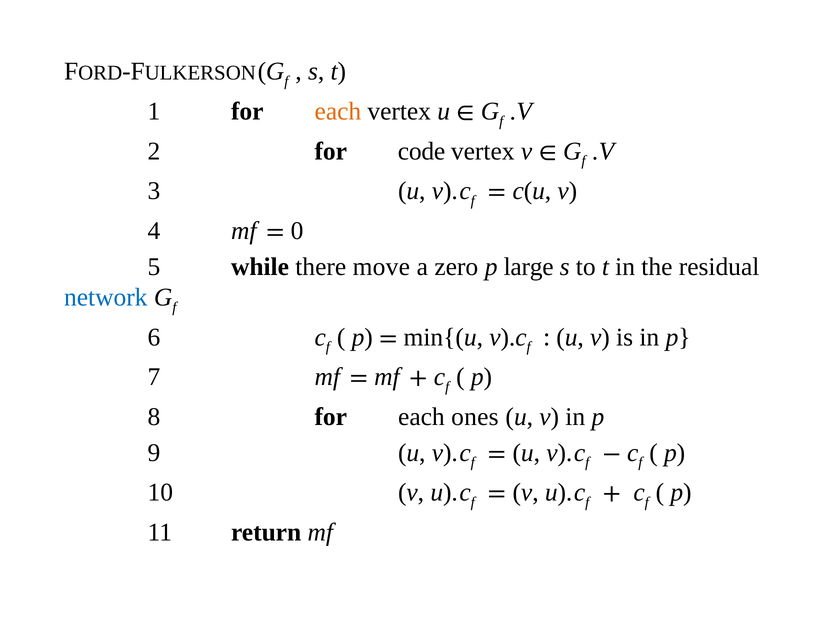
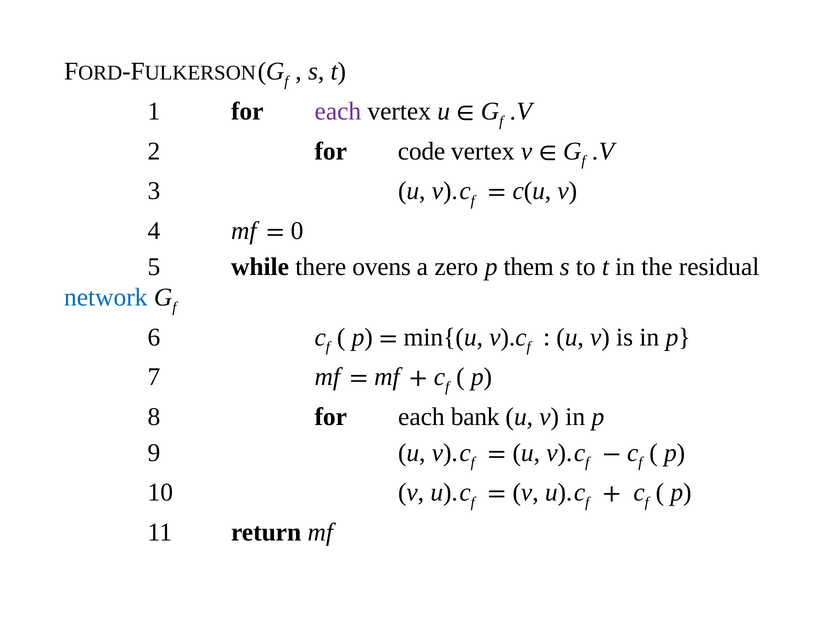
each colour: orange -> purple (338, 111)
move: move -> ovens (382, 267)
large: large -> them (529, 267)
ones: ones -> bank (475, 417)
